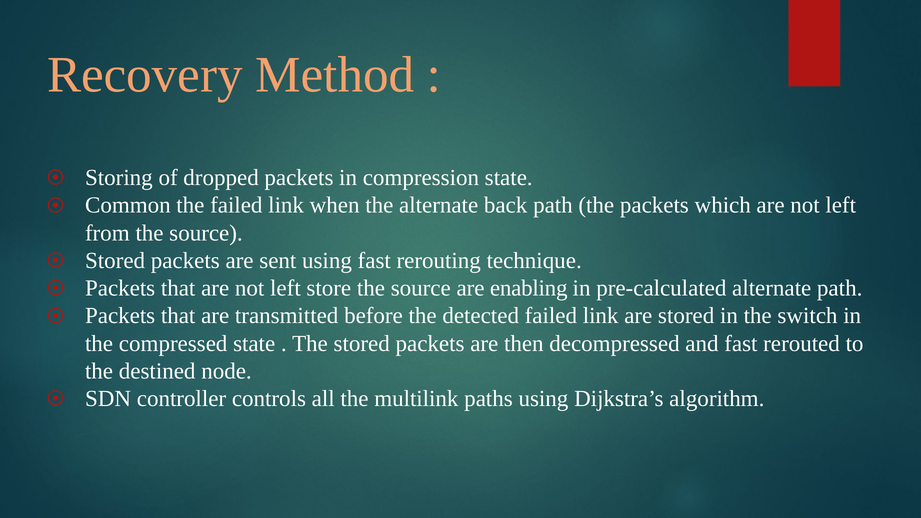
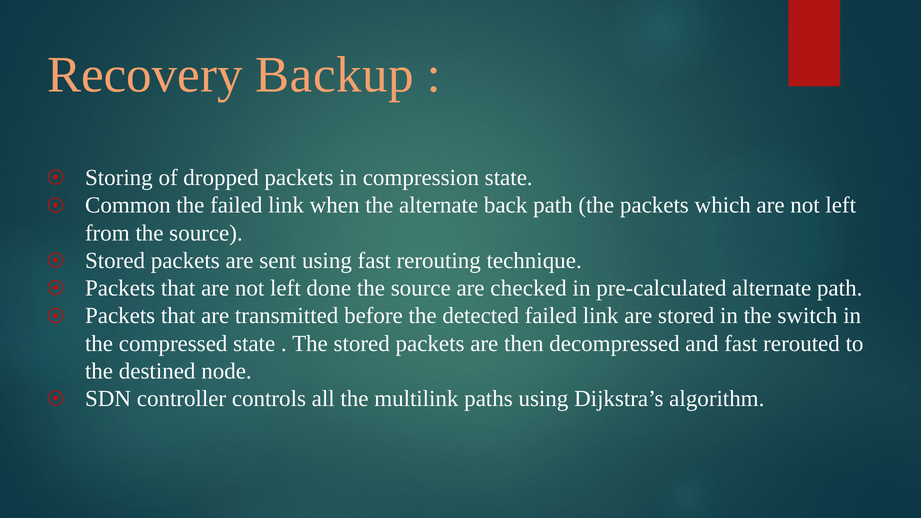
Method: Method -> Backup (335, 75)
store: store -> done (329, 288)
enabling: enabling -> checked (529, 288)
